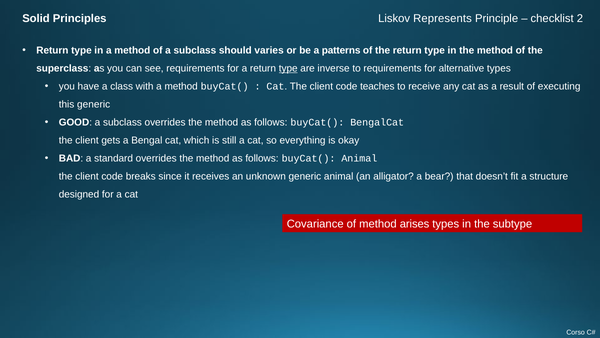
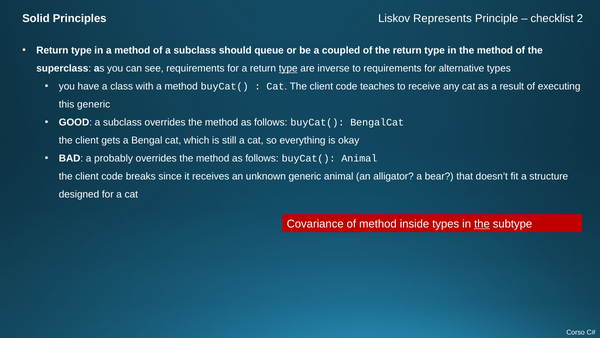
varies: varies -> queue (269, 50)
patterns: patterns -> coupled (341, 50)
standard: standard -> probably (114, 158)
arises: arises -> inside (415, 224)
the underline: none -> present (482, 224)
